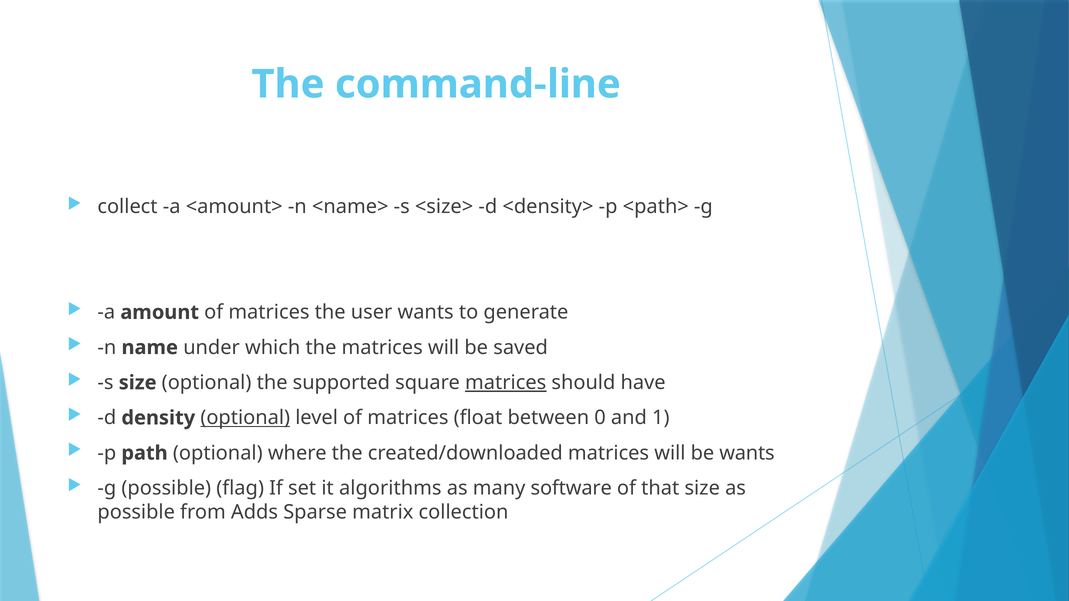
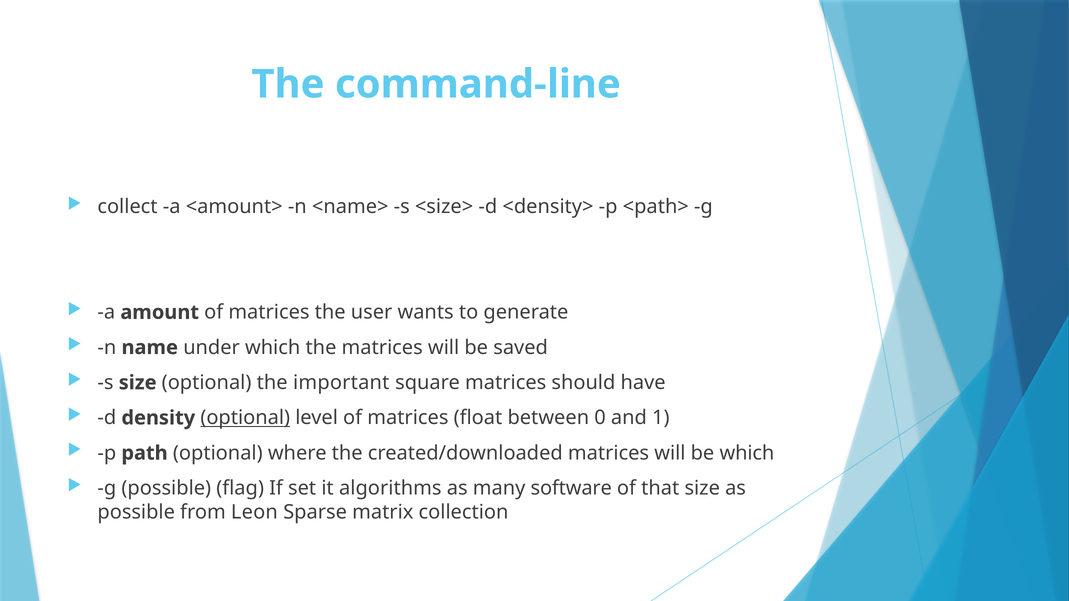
supported: supported -> important (341, 383)
matrices underline: present -> none (506, 383)
be wants: wants -> which (747, 453)
Adds: Adds -> Leon (254, 512)
